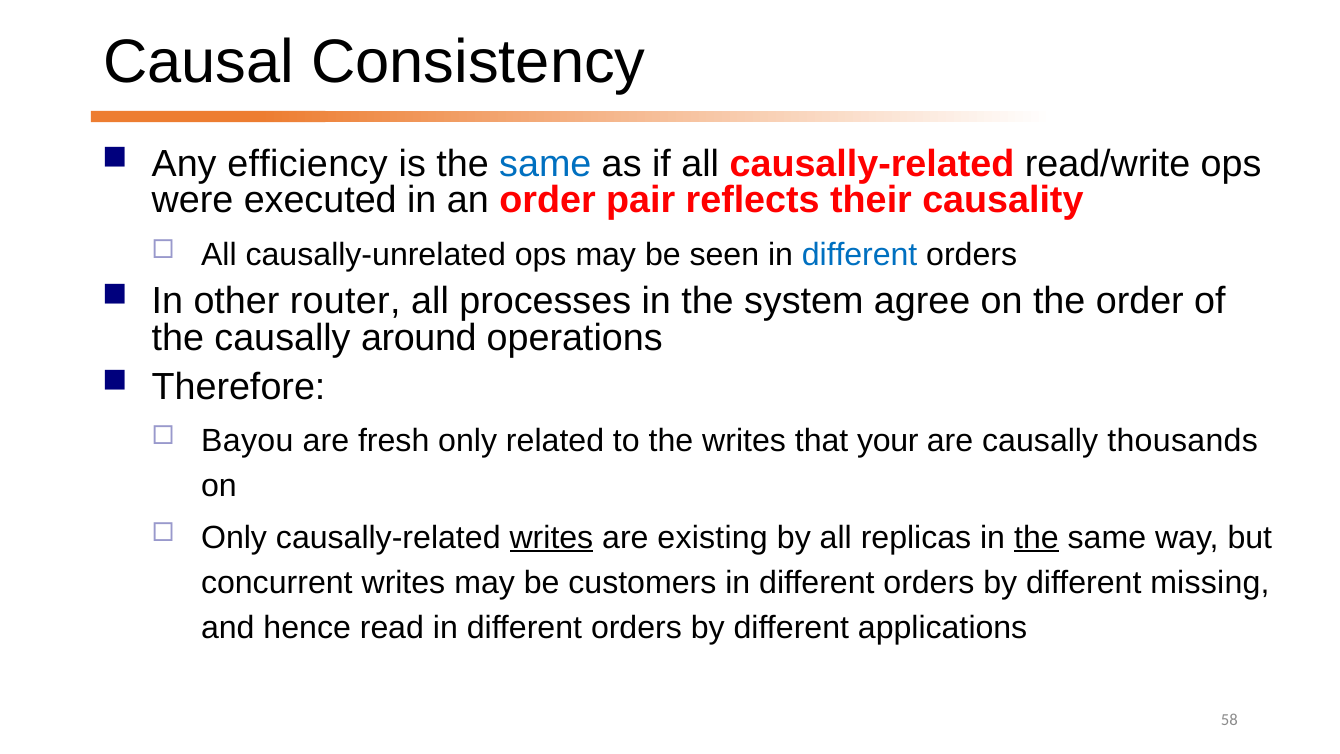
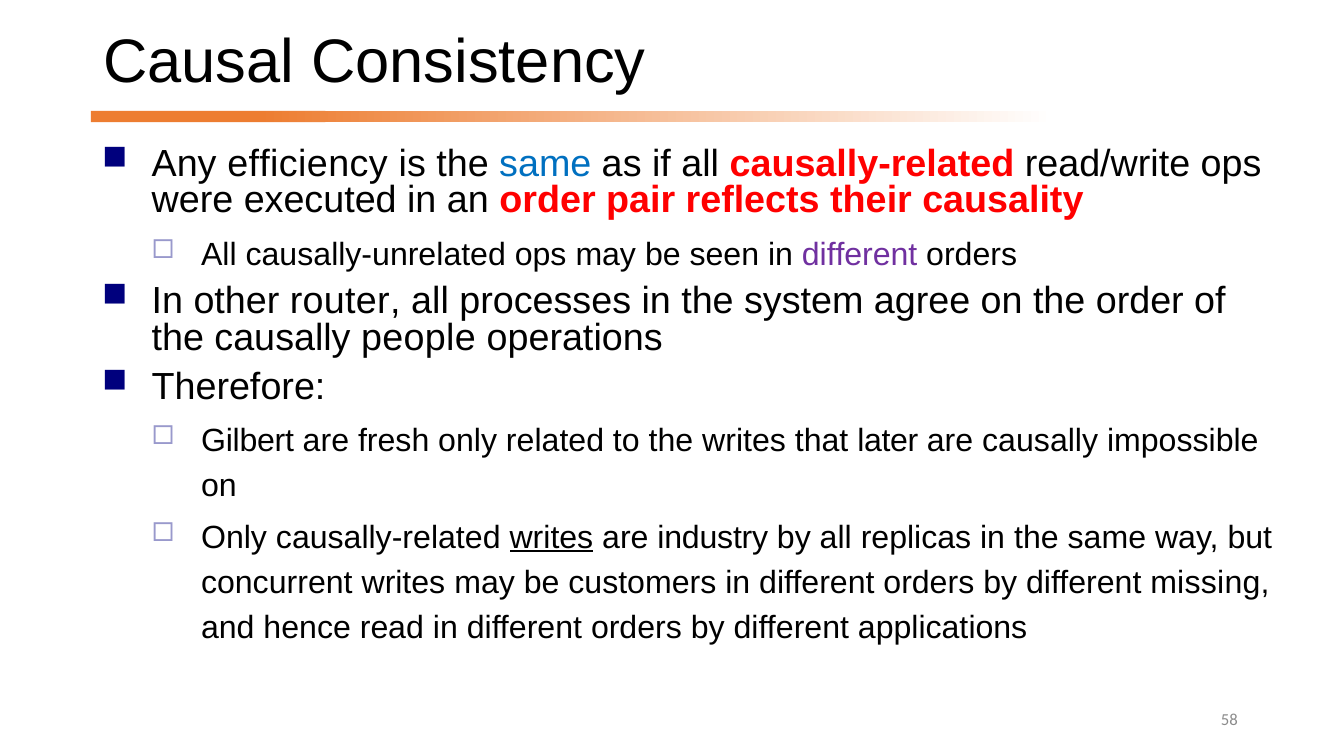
different colour: blue -> purple (860, 255)
around: around -> people (418, 338)
Bayou: Bayou -> Gilbert (248, 441)
your: your -> later (888, 441)
thousands: thousands -> impossible (1183, 441)
existing: existing -> industry (713, 537)
the underline: present -> none (1036, 537)
